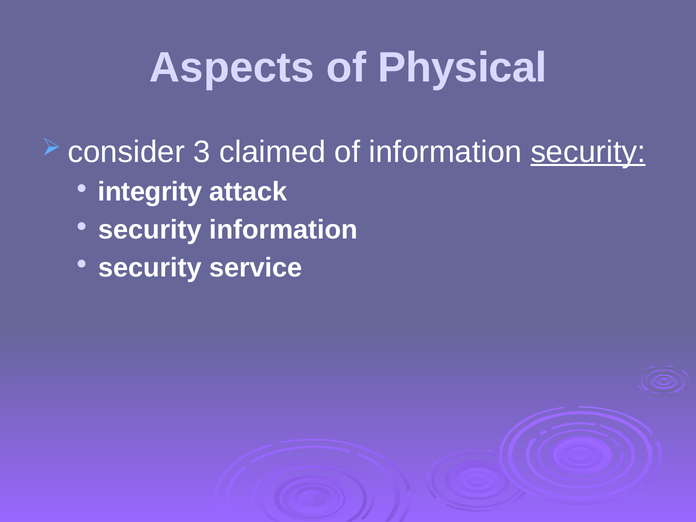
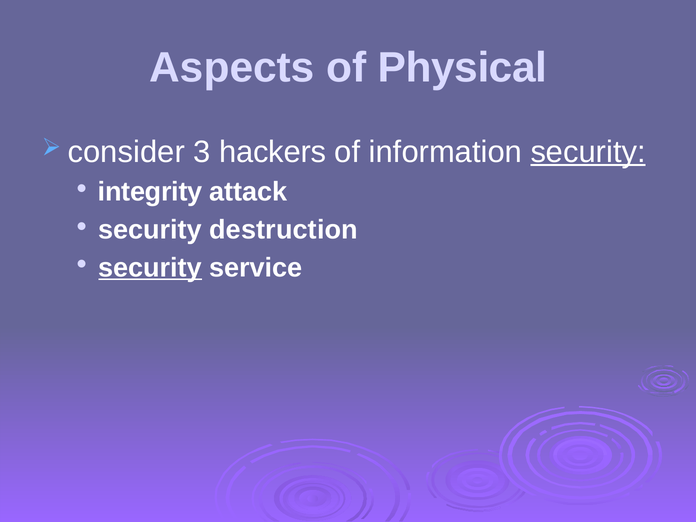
claimed: claimed -> hackers (273, 152)
security information: information -> destruction (284, 230)
security underline: none -> present (150, 268)
